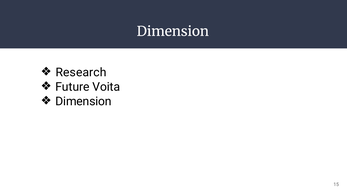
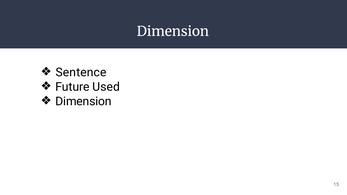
Research: Research -> Sentence (81, 73)
Voita: Voita -> Used (106, 87)
